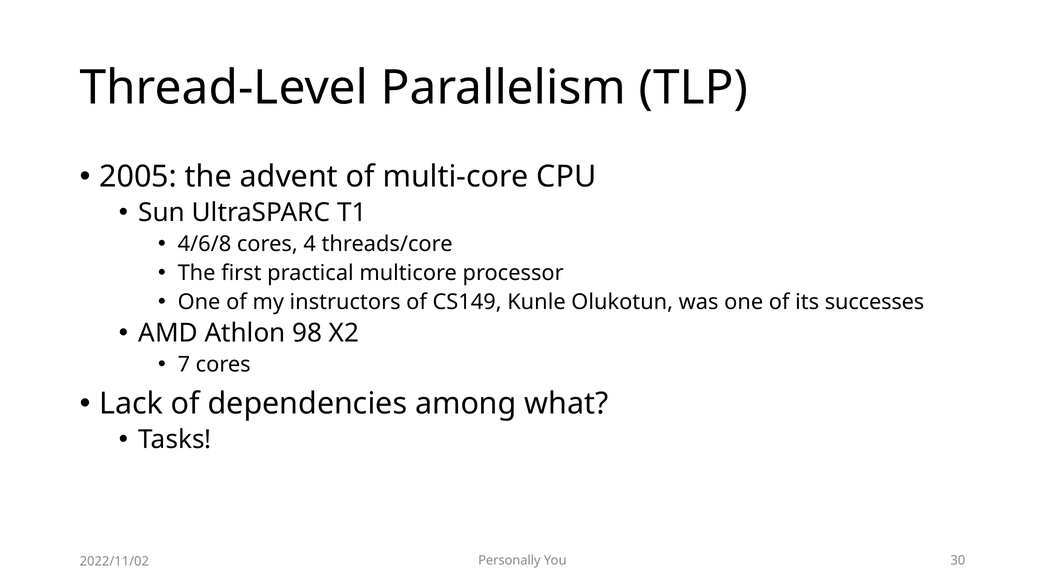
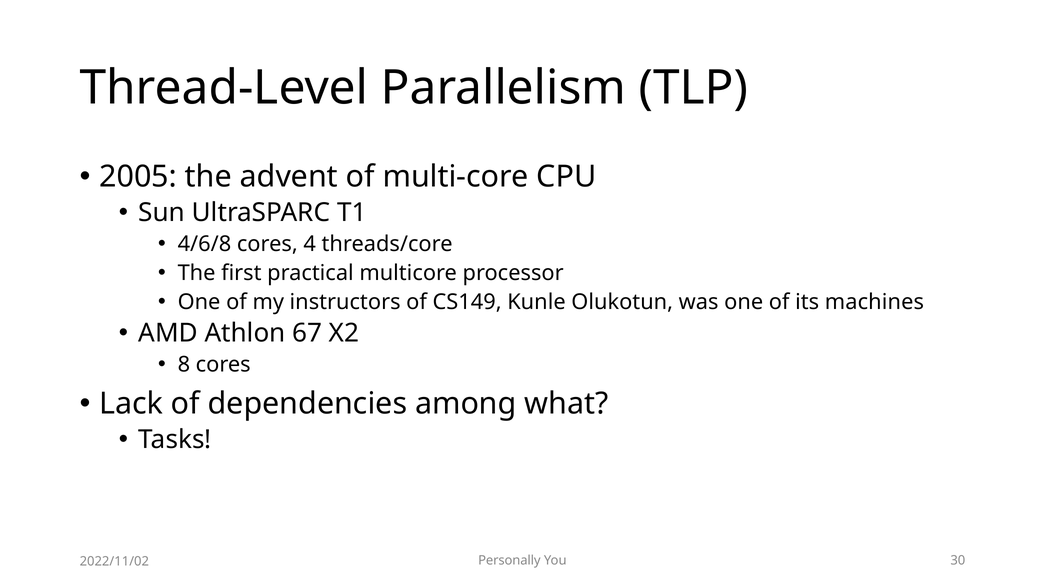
successes: successes -> machines (874, 302)
98: 98 -> 67 (307, 333)
7: 7 -> 8 (184, 364)
